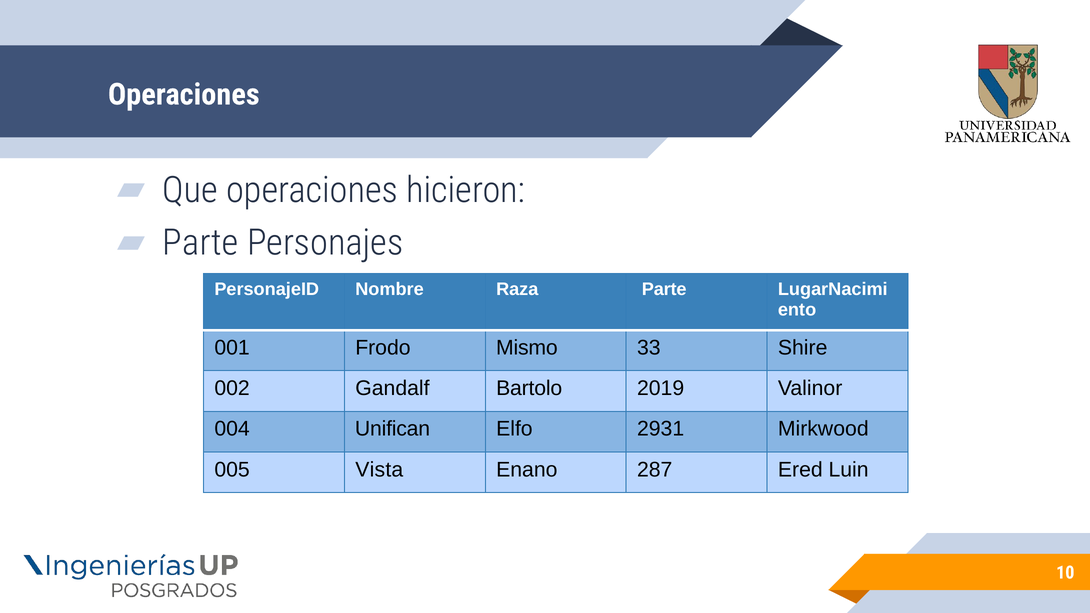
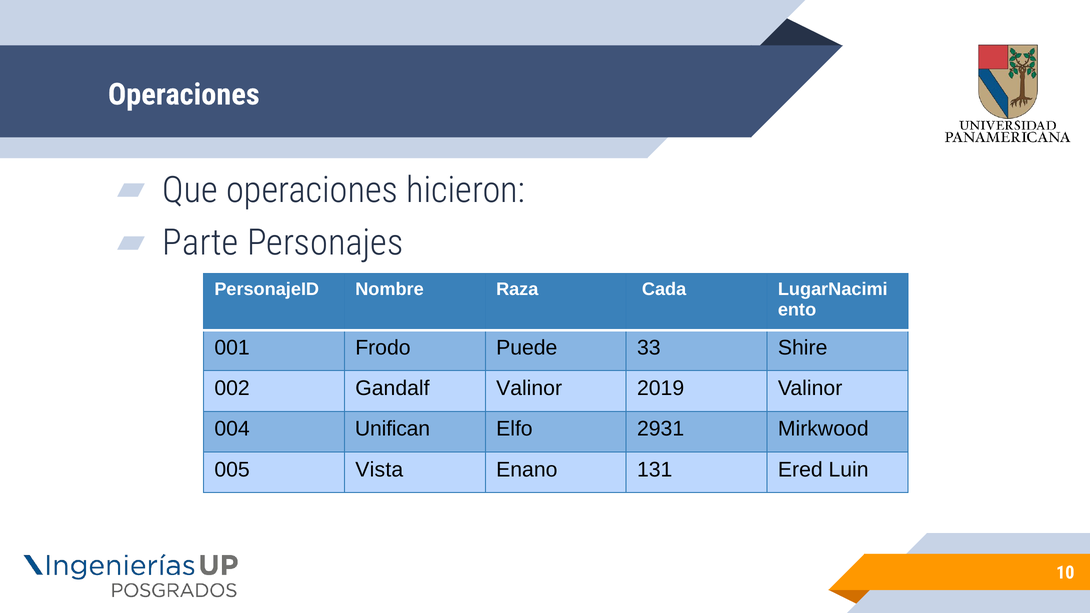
Raza Parte: Parte -> Cada (664, 289)
Mismo: Mismo -> Puede (527, 348)
Gandalf Bartolo: Bartolo -> Valinor (529, 388)
287: 287 -> 131 (655, 470)
